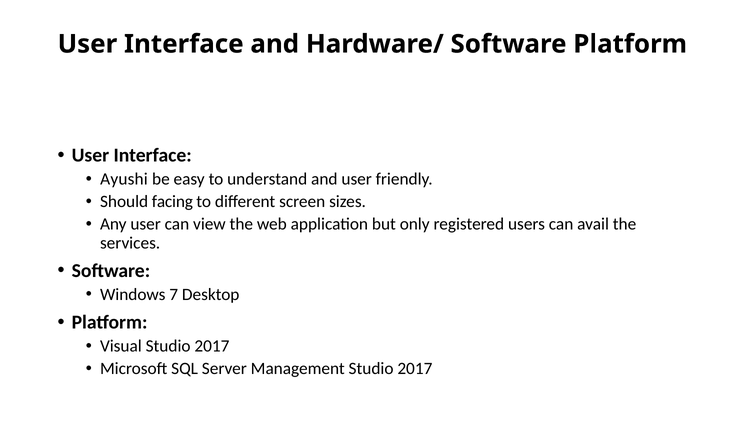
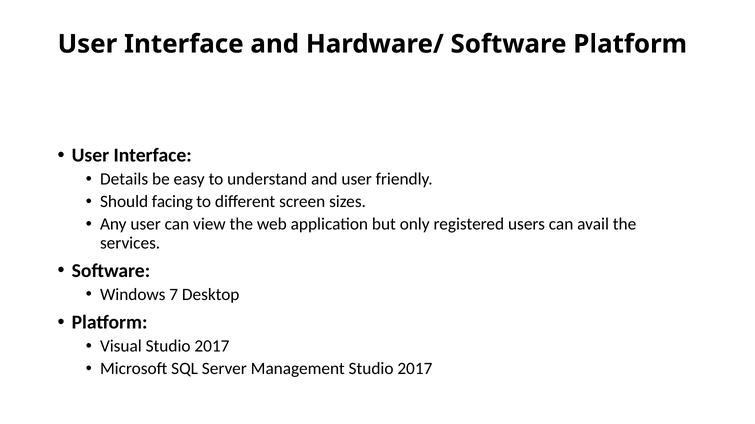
Ayushi: Ayushi -> Details (124, 179)
